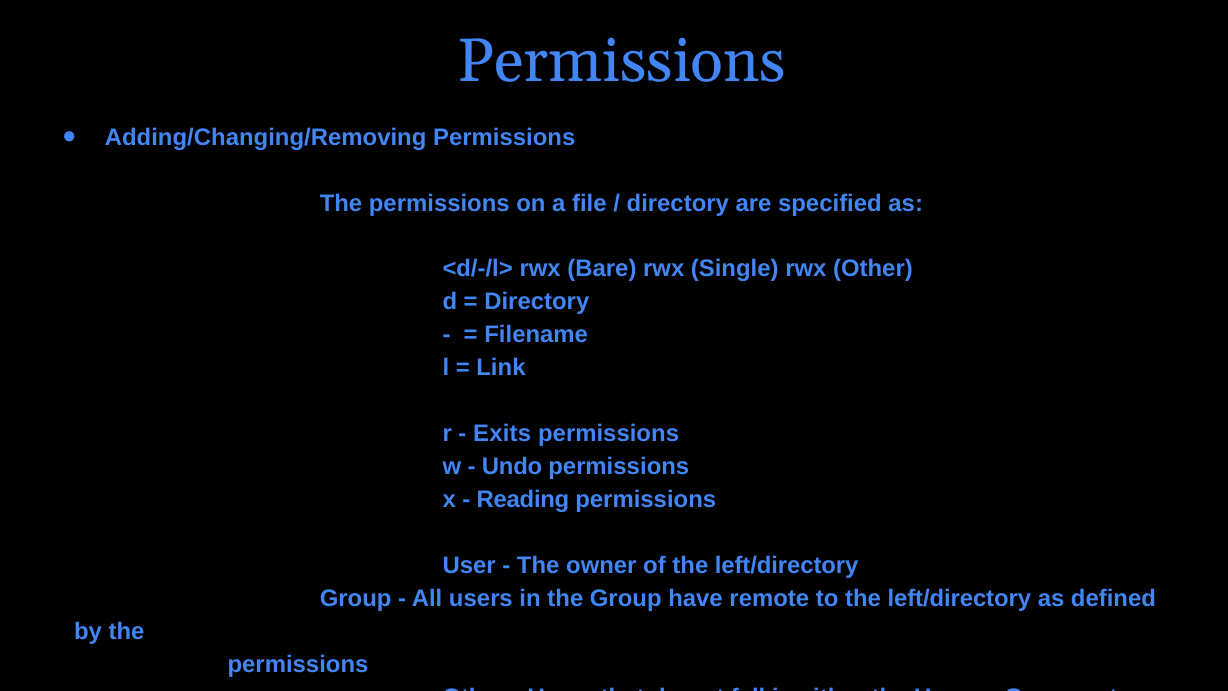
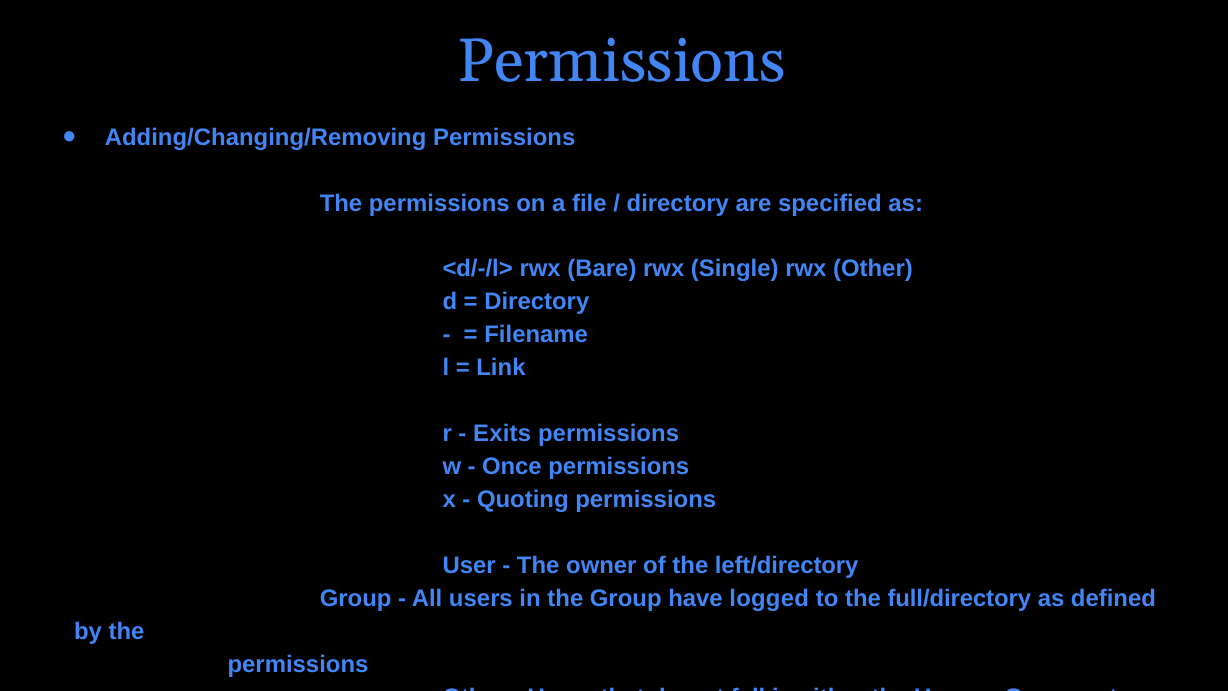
Undo: Undo -> Once (512, 466)
Reading: Reading -> Quoting (523, 499)
remote: remote -> logged (769, 598)
to the left/directory: left/directory -> full/directory (959, 598)
